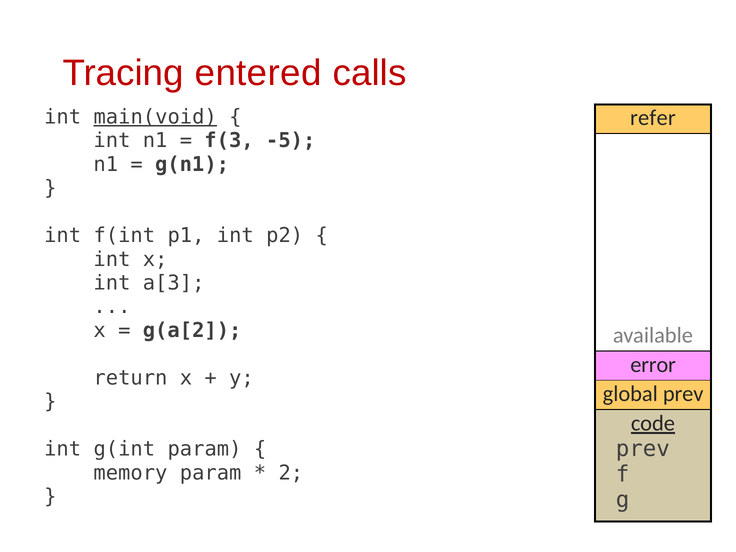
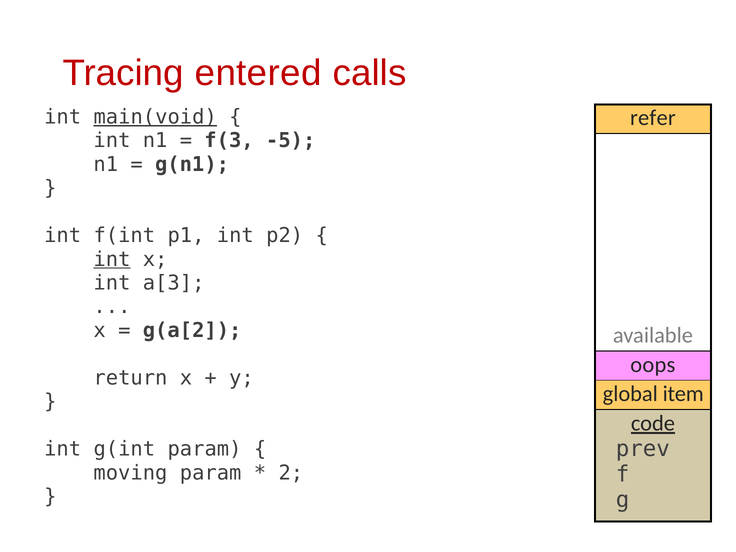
int underline: none -> present (112, 259)
error: error -> oops (653, 365)
global prev: prev -> item (683, 394)
memory: memory -> moving (130, 473)
